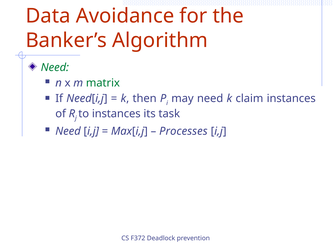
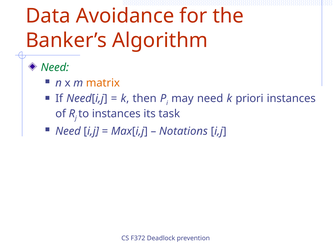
matrix colour: green -> orange (103, 83)
claim: claim -> priori (249, 98)
Processes: Processes -> Notations (183, 131)
